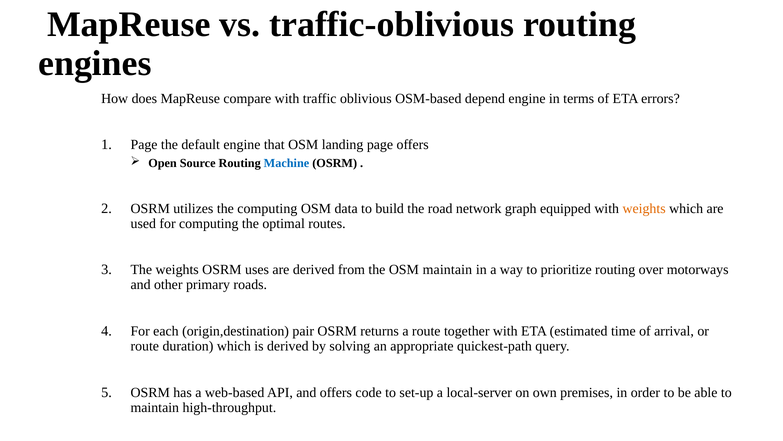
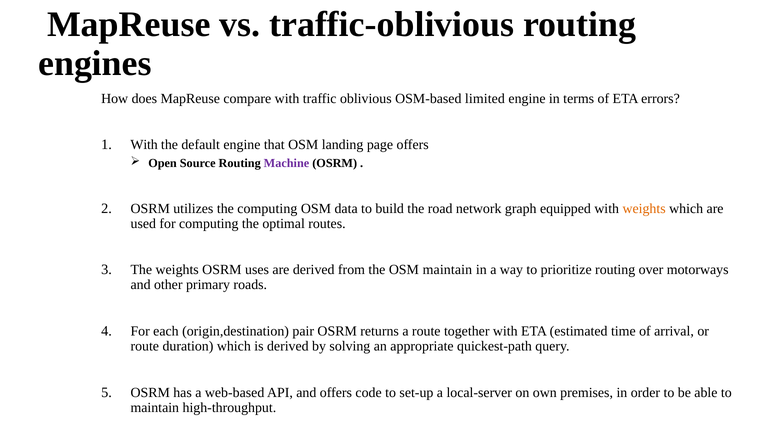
depend: depend -> limited (485, 98)
Page: Page -> With (144, 145)
Machine colour: blue -> purple (286, 163)
